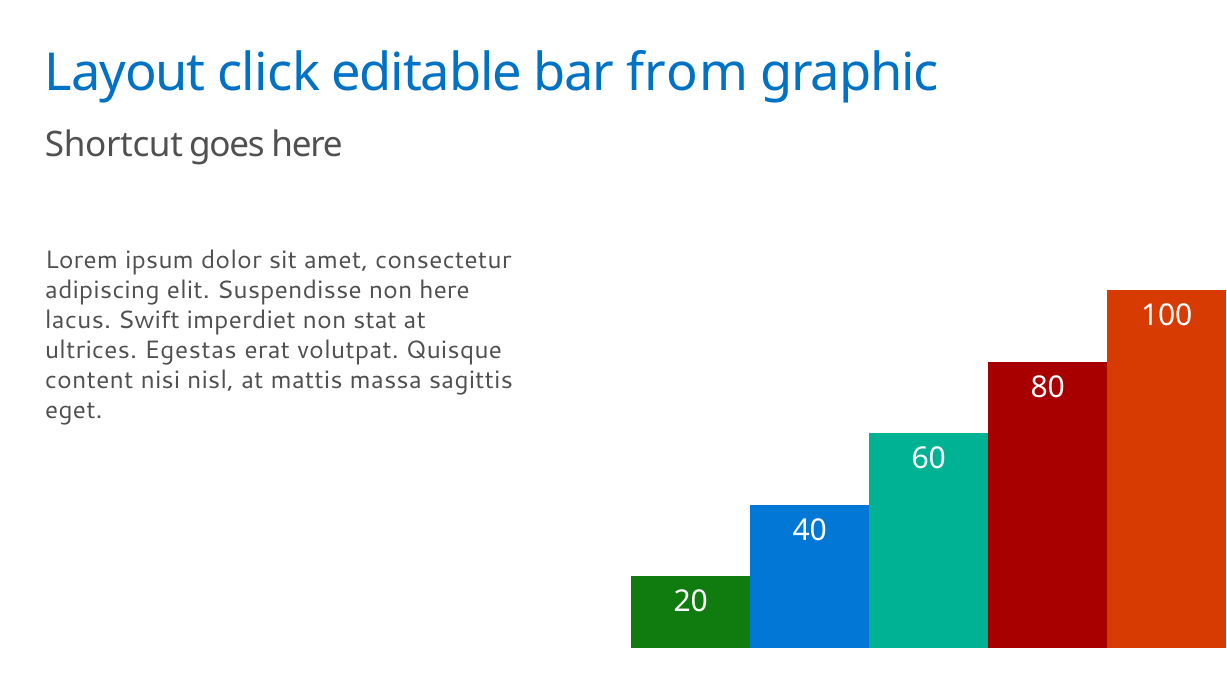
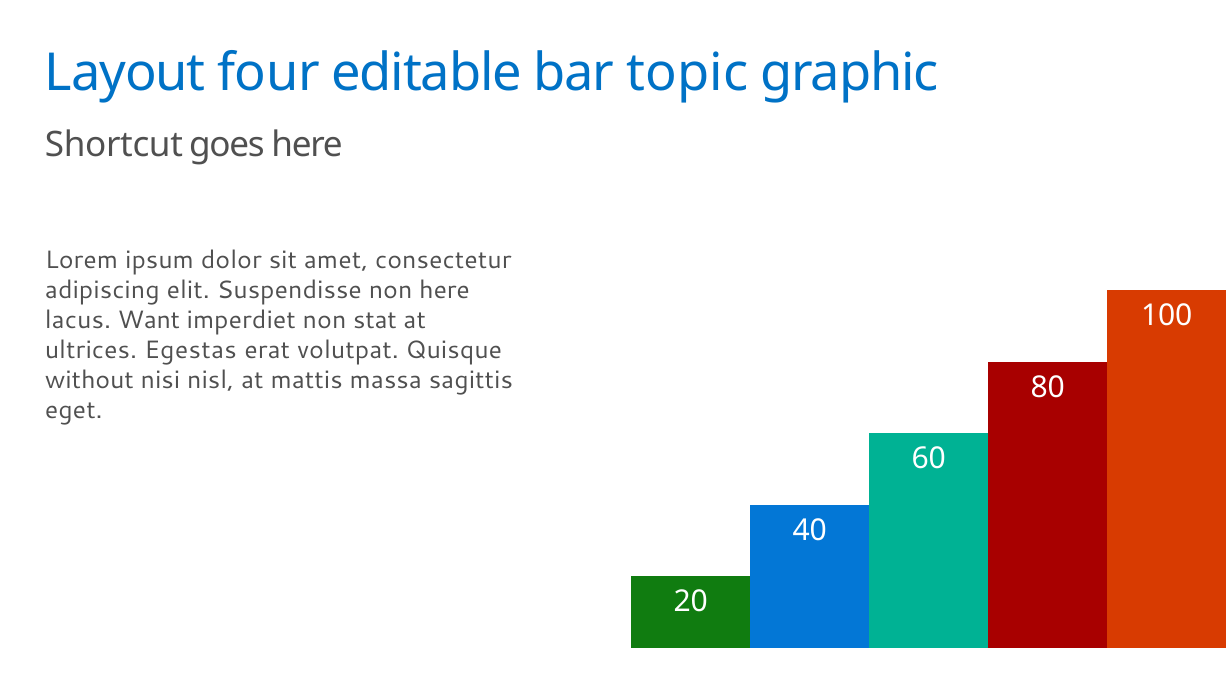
click: click -> four (269, 73)
from: from -> topic (687, 73)
Swift: Swift -> Want (149, 321)
content: content -> without (89, 381)
